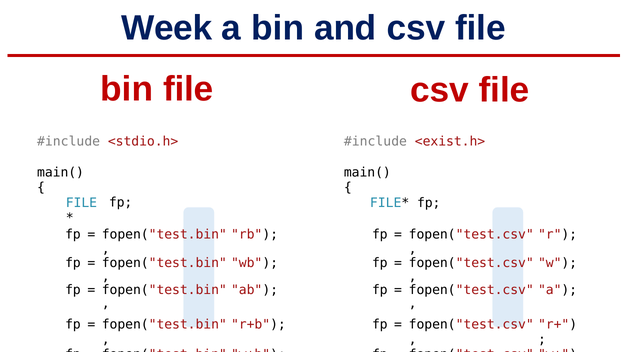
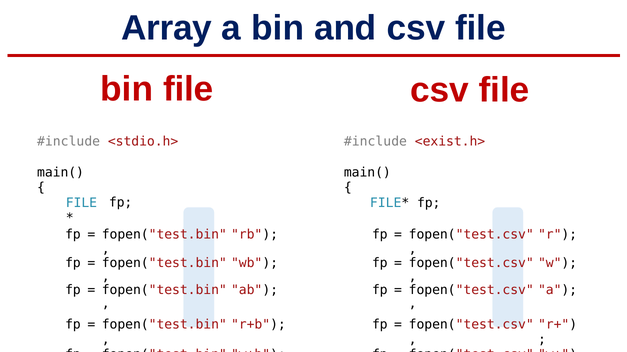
Week: Week -> Array (167, 28)
